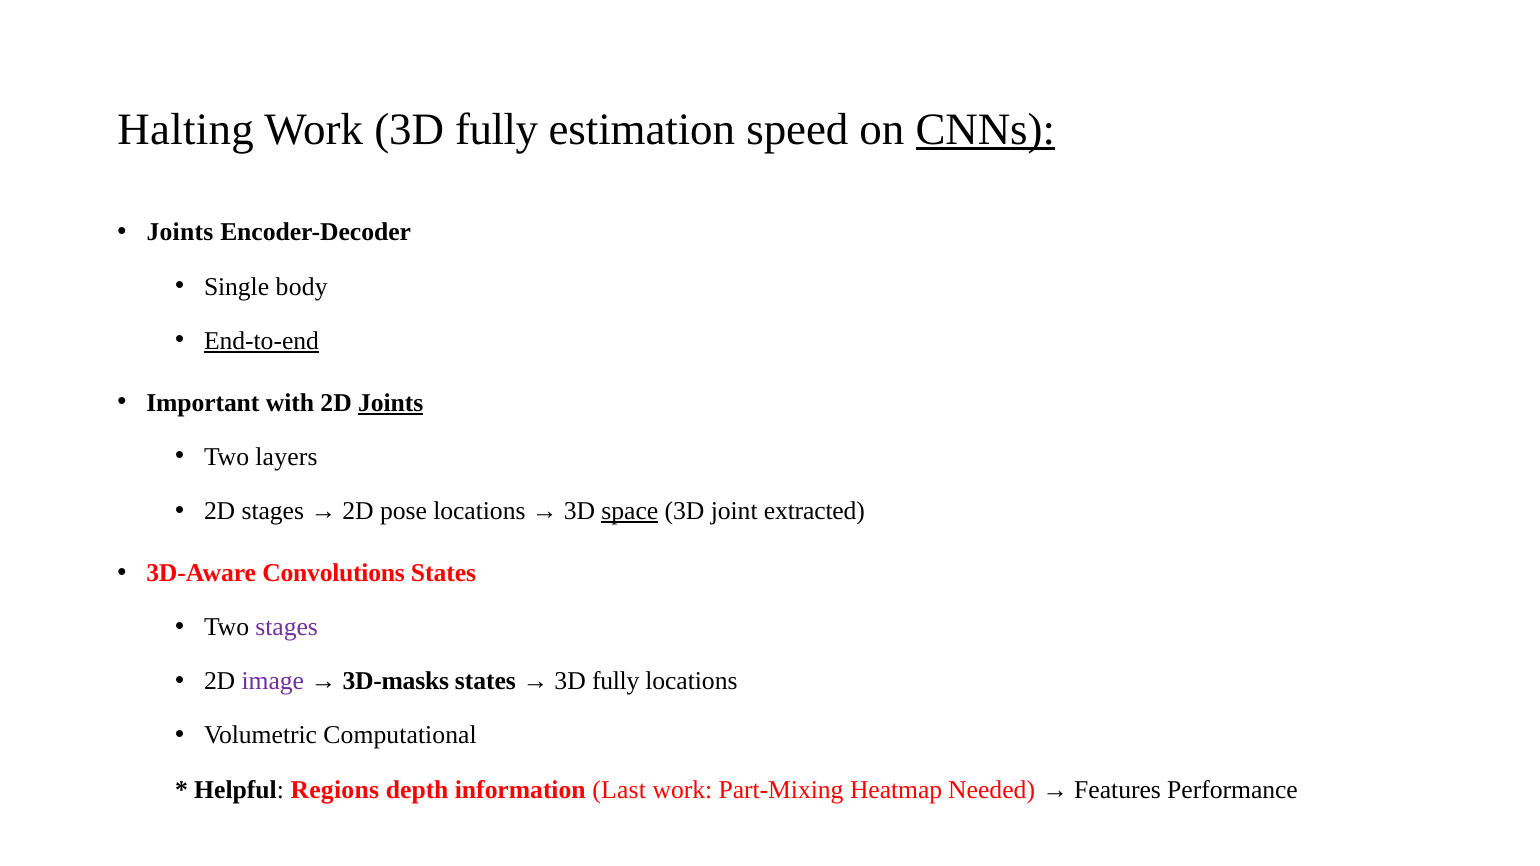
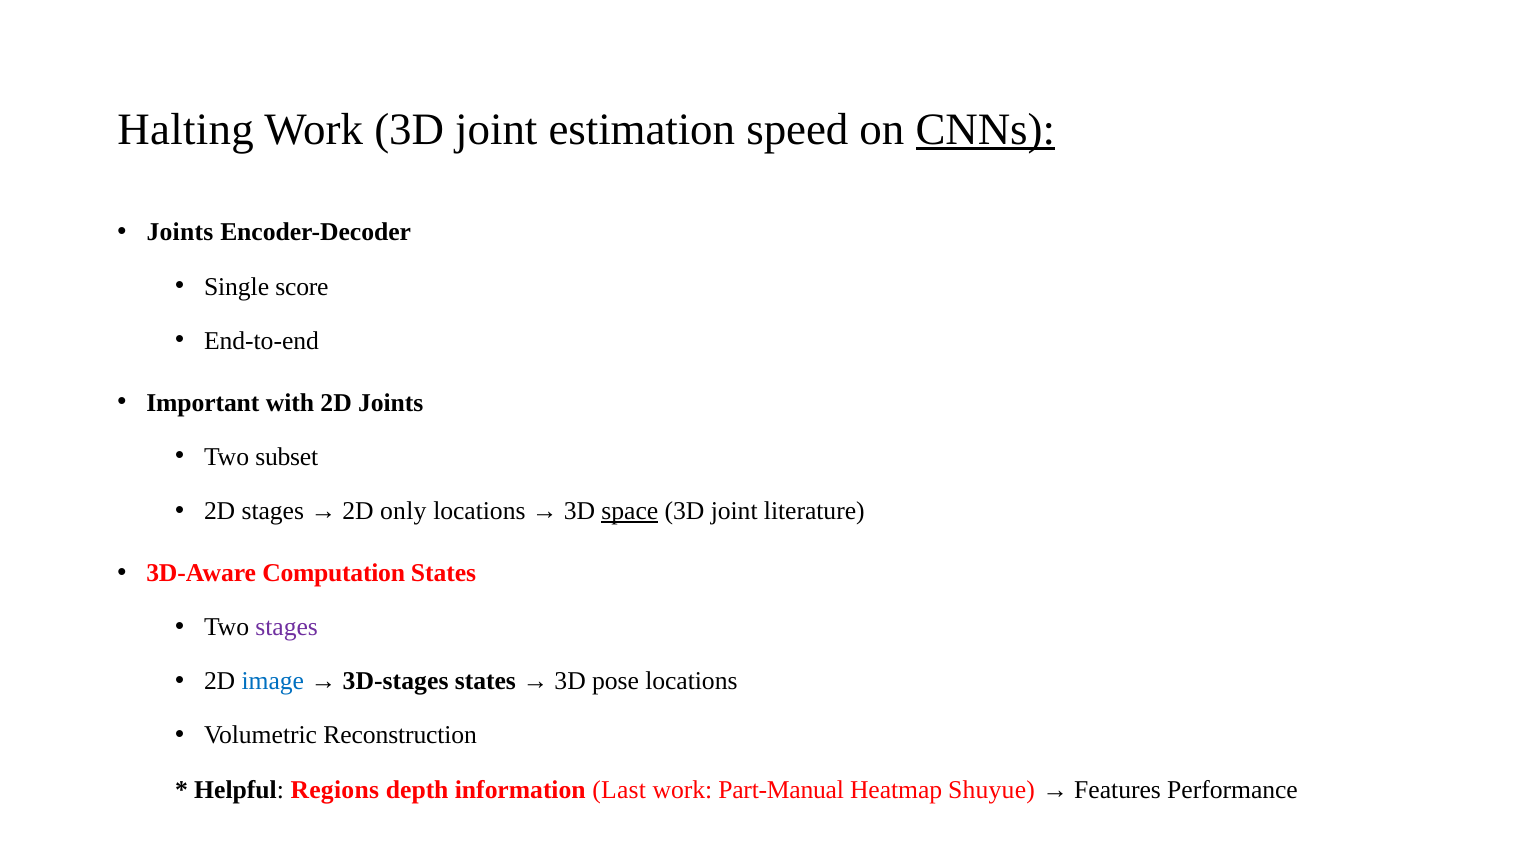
Work 3D fully: fully -> joint (496, 130)
body: body -> score (302, 287)
End-to-end underline: present -> none (261, 341)
Joints underline: present -> none (391, 403)
layers: layers -> subset (287, 457)
pose: pose -> only (403, 511)
extracted: extracted -> literature (814, 511)
Convolutions: Convolutions -> Computation (334, 573)
image colour: purple -> blue (273, 682)
3D-masks: 3D-masks -> 3D-stages (396, 682)
fully: fully -> pose (616, 682)
Computational: Computational -> Reconstruction (400, 736)
Part-Mixing: Part-Mixing -> Part-Manual (781, 790)
Needed: Needed -> Shuyue (991, 790)
